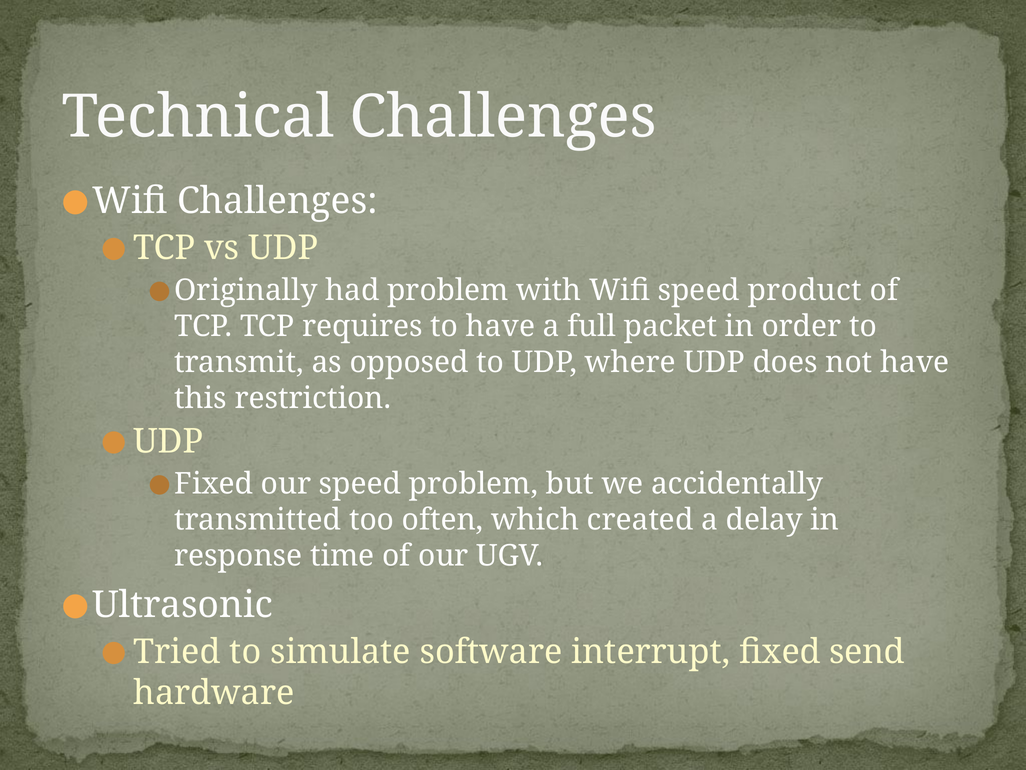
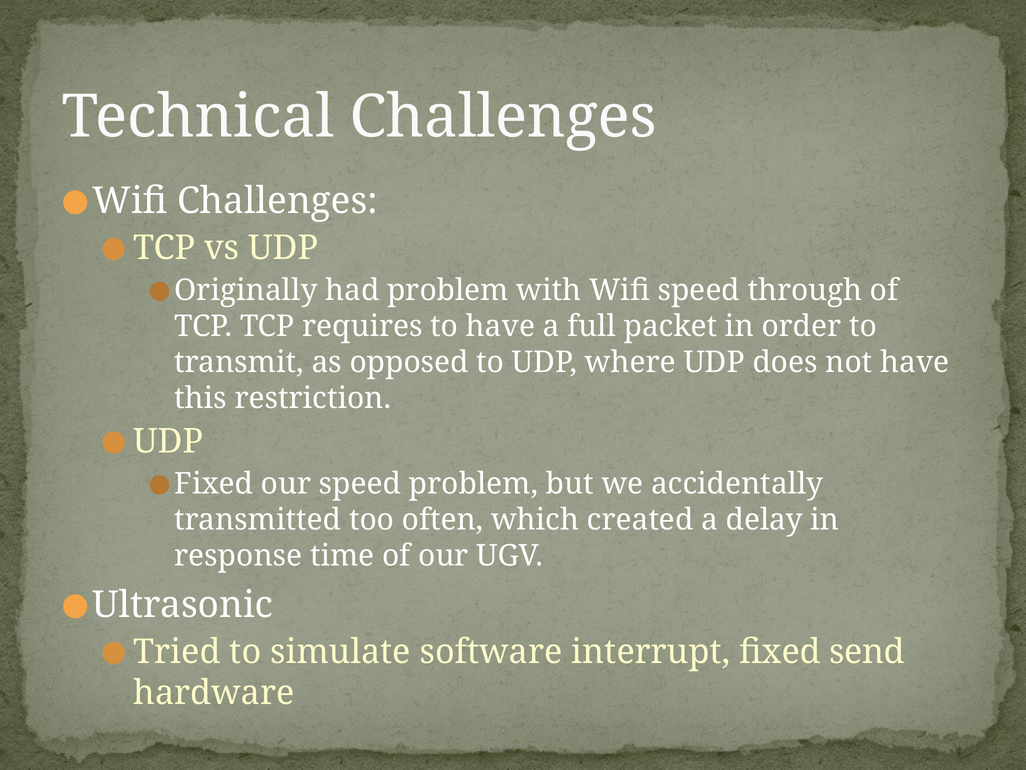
product: product -> through (805, 290)
